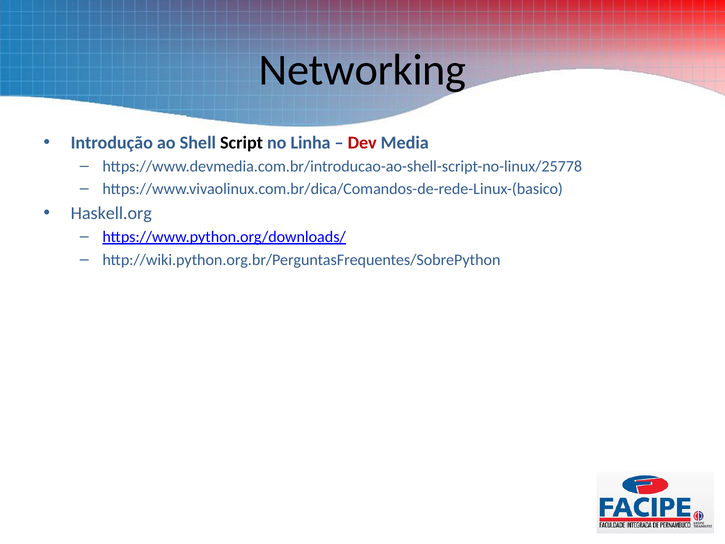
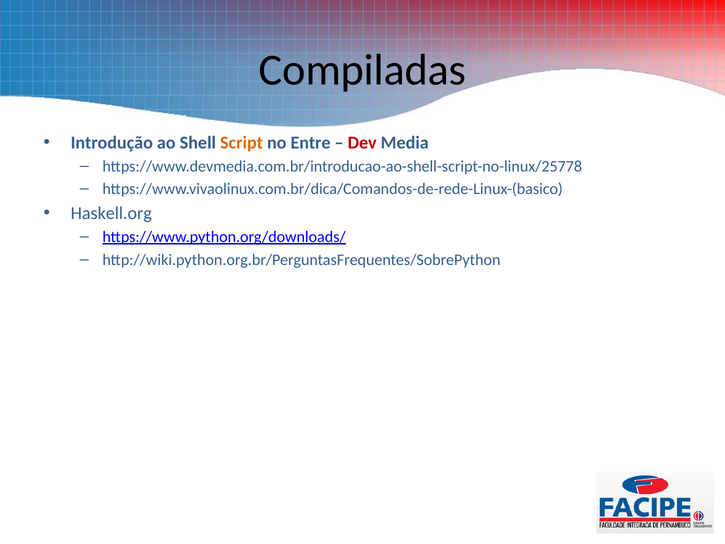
Networking: Networking -> Compiladas (363, 70)
Script colour: black -> orange (242, 143)
Linha: Linha -> Entre (311, 143)
